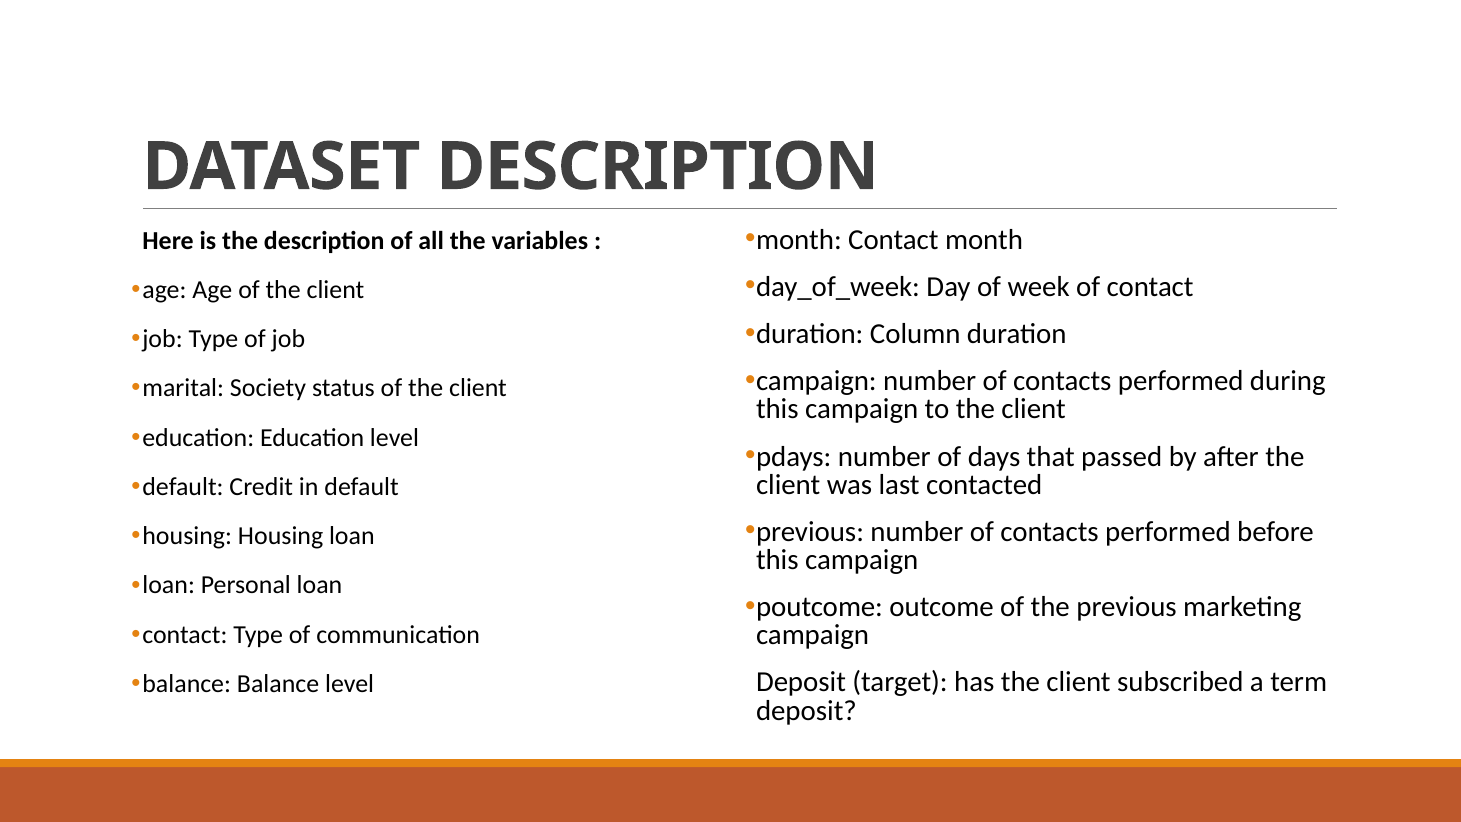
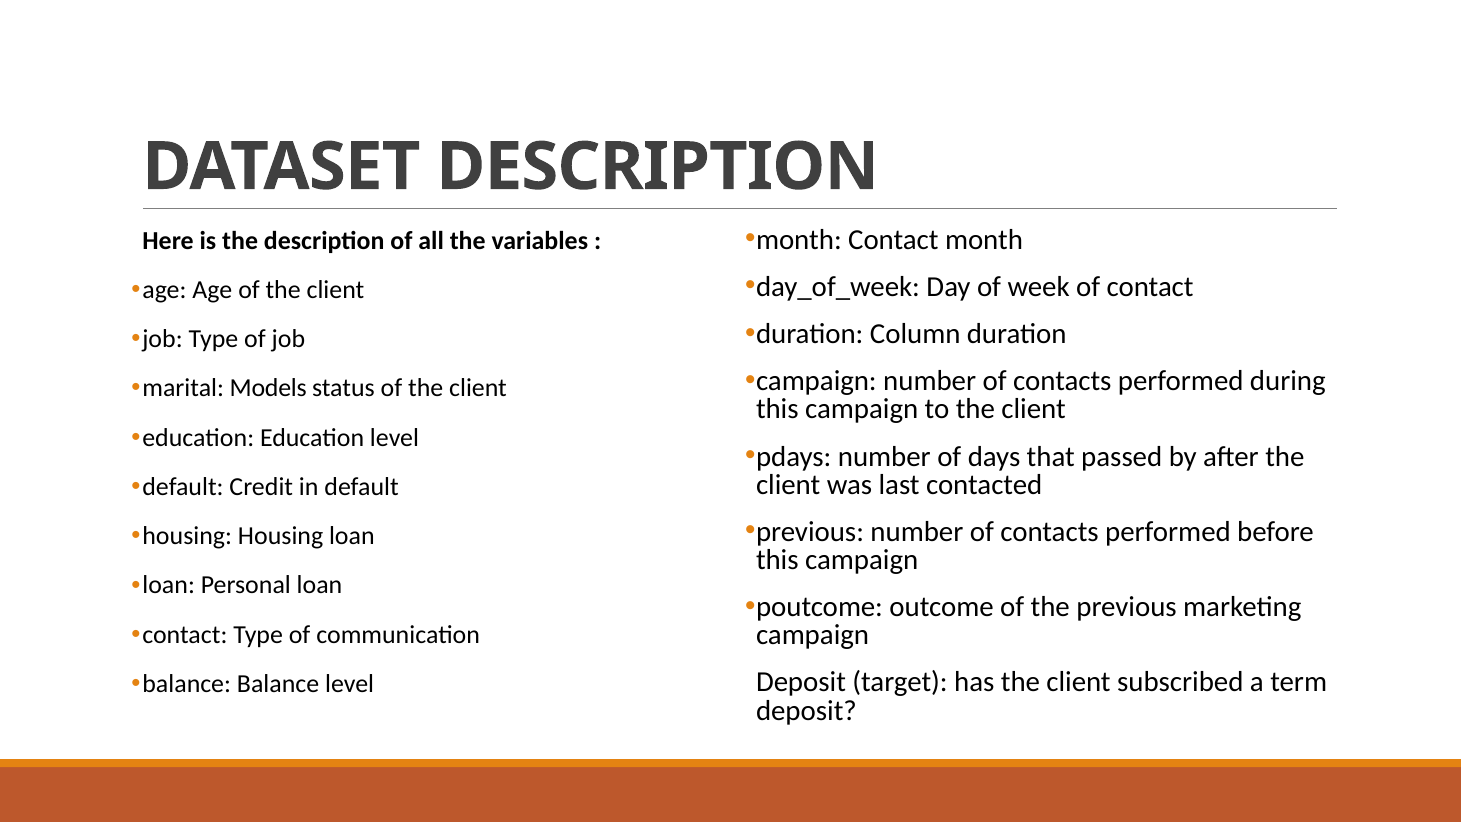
Society: Society -> Models (268, 388)
